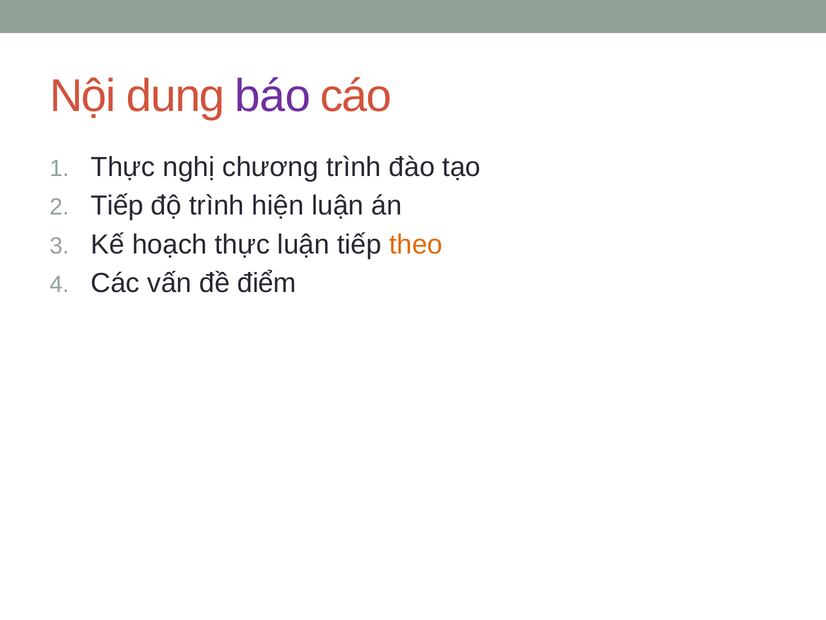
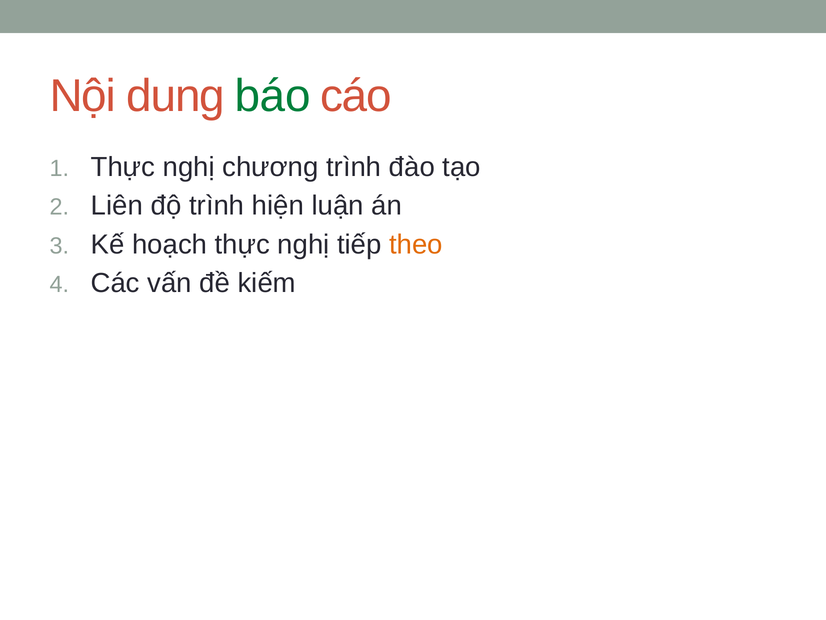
báo colour: purple -> green (273, 96)
Tiếp: Tiếp -> Liên (117, 206)
hoạch thực luận: luận -> nghị (304, 244)
điểm: điểm -> kiếm (267, 283)
